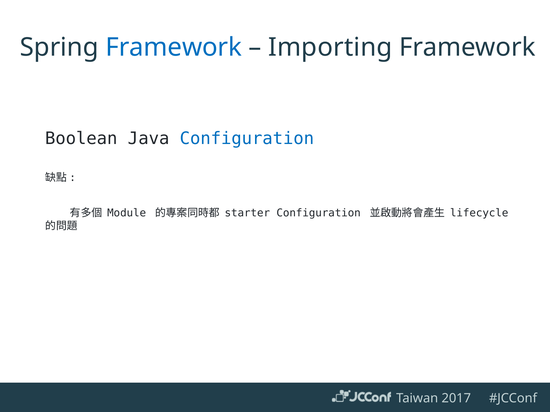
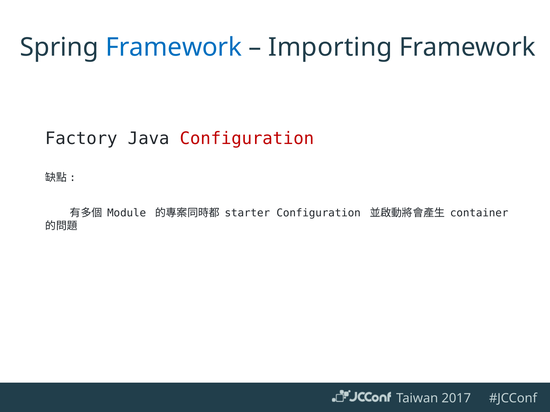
Boolean: Boolean -> Factory (81, 139)
Configuration colour: blue -> red (247, 139)
lifecycle: lifecycle -> container (479, 213)
